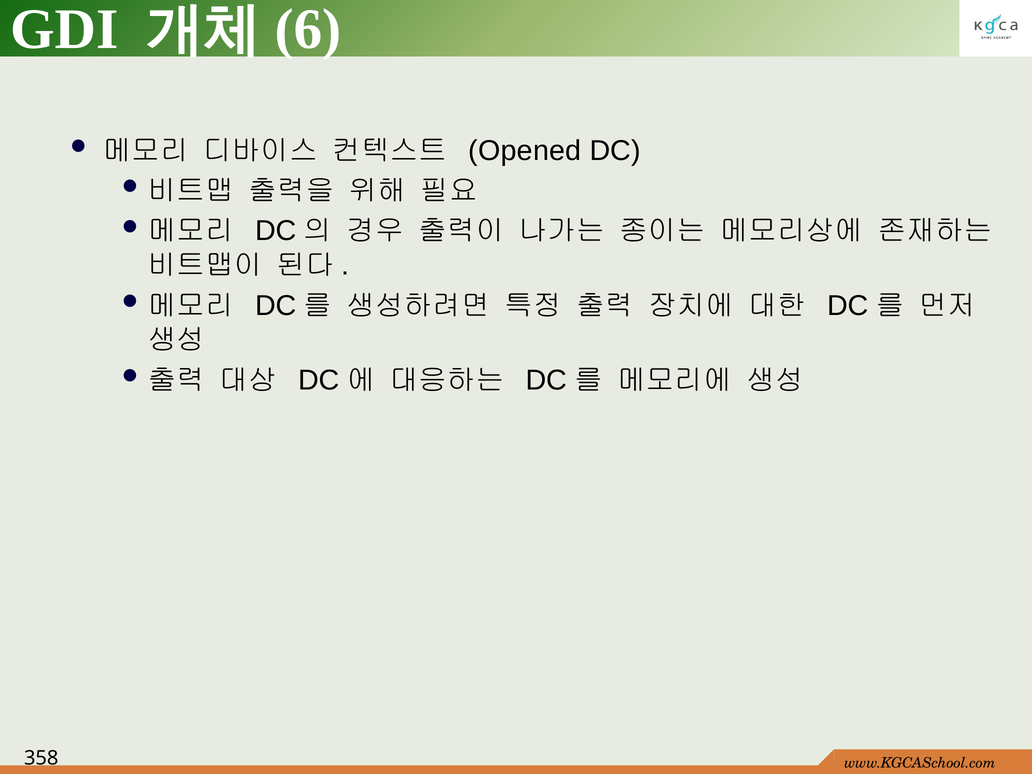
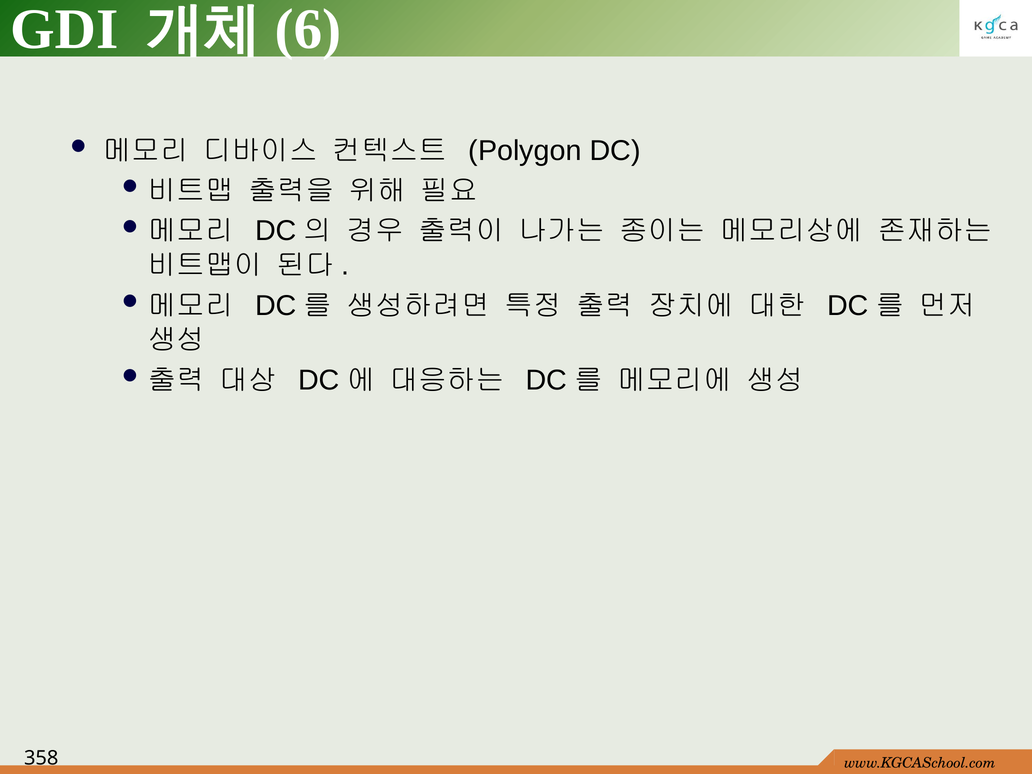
Opened: Opened -> Polygon (525, 151)
